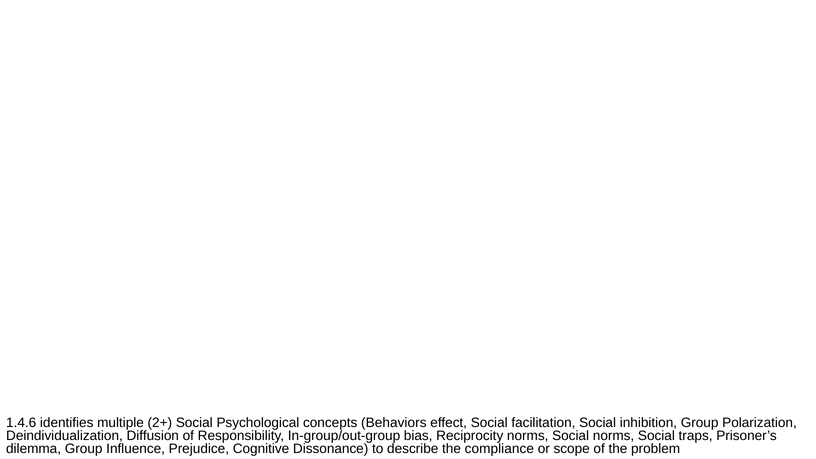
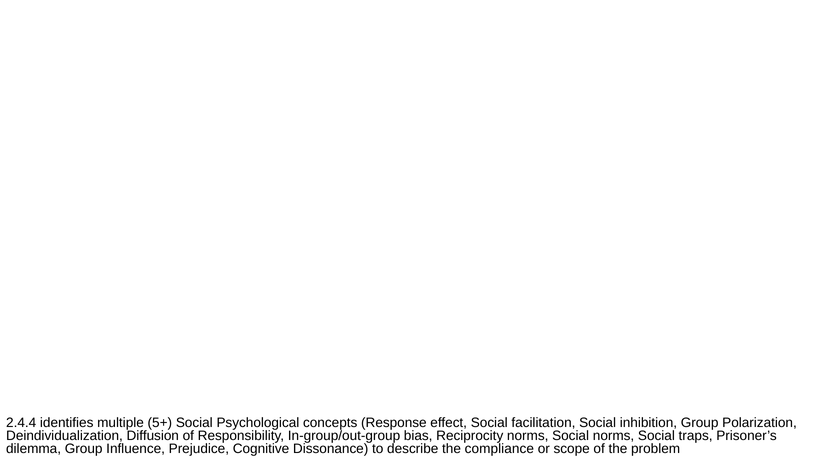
1.4.6: 1.4.6 -> 2.4.4 (21, 423)
2+: 2+ -> 5+ (160, 423)
Behaviors: Behaviors -> Response (394, 423)
